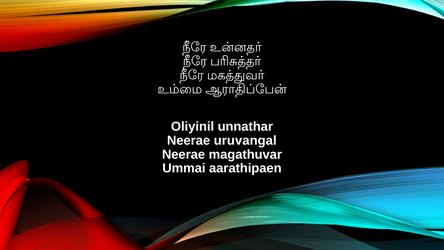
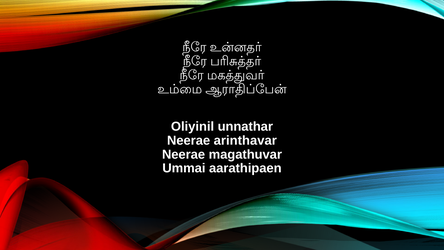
uruvangal: uruvangal -> arinthavar (245, 140)
